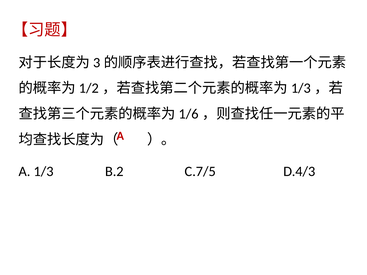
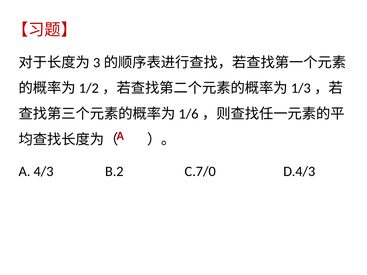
1/3: 1/3 -> 4/3 (44, 172)
C.7/5: C.7/5 -> C.7/0 (200, 172)
